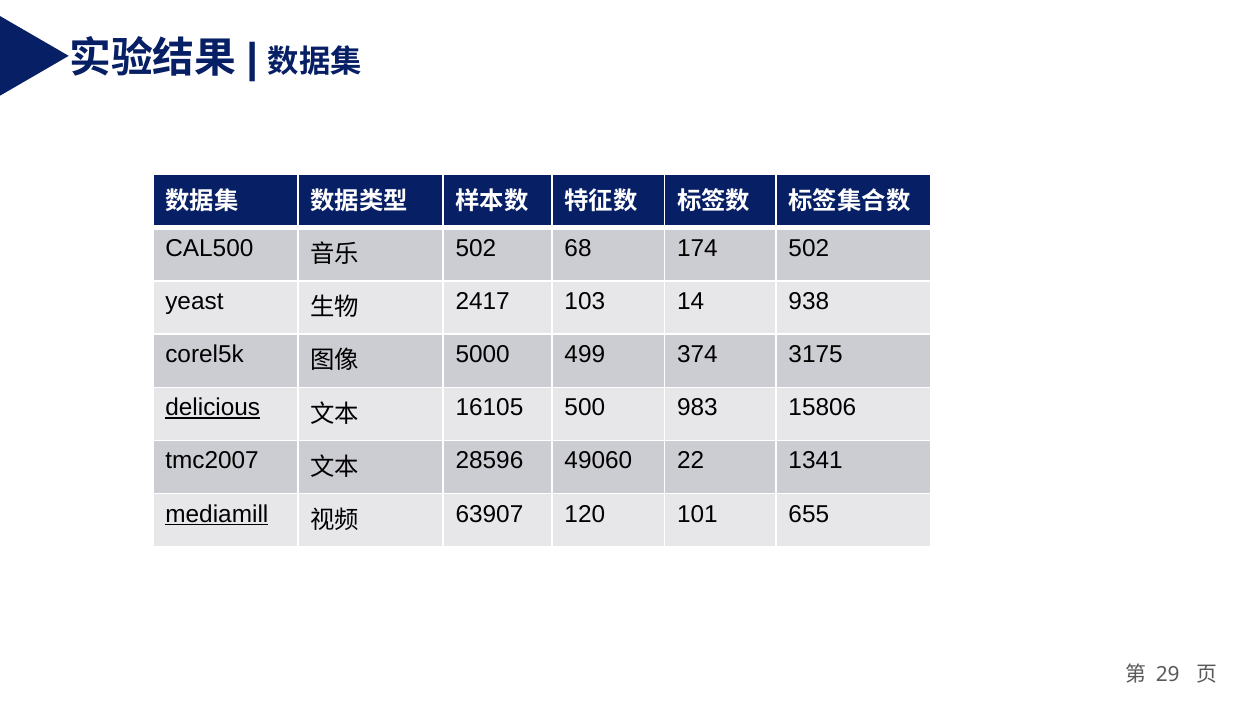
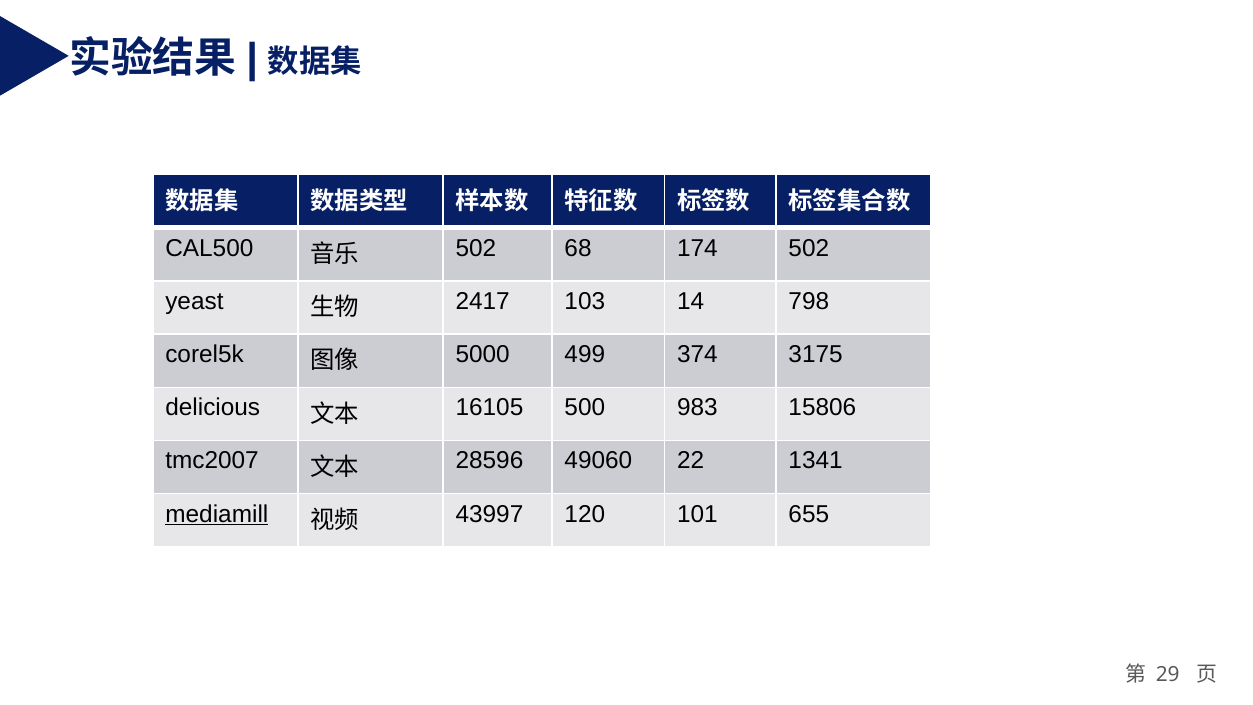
938: 938 -> 798 (809, 301)
delicious underline: present -> none (213, 408)
63907: 63907 -> 43997 (489, 514)
